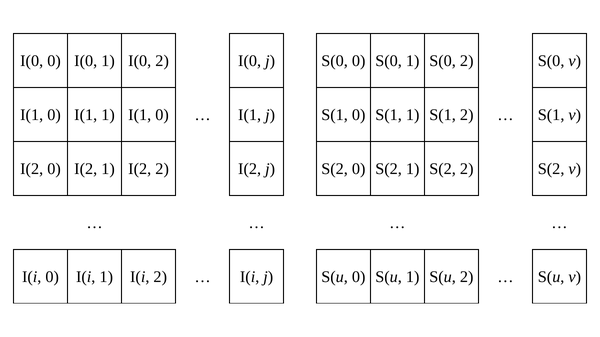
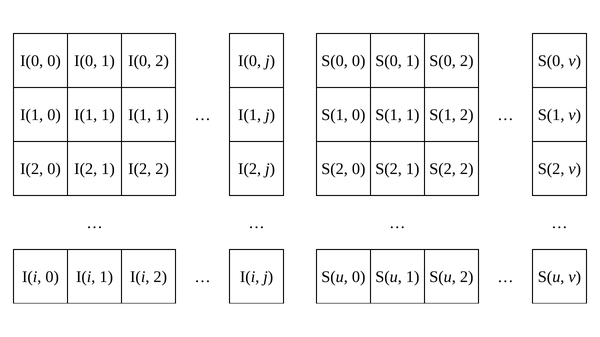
1 I(1 0: 0 -> 1 (162, 115)
